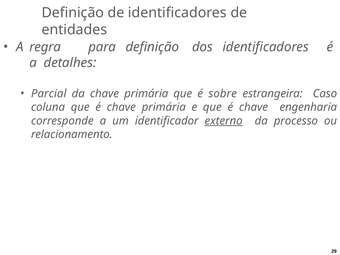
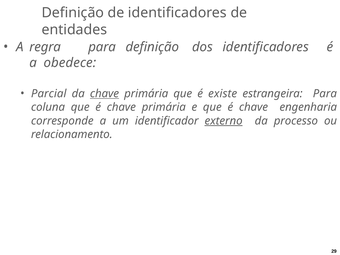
detalhes: detalhes -> obedece (70, 63)
chave underline: none -> present (104, 94)
sobre: sobre -> existe (223, 94)
estrangeira Caso: Caso -> Para (325, 94)
